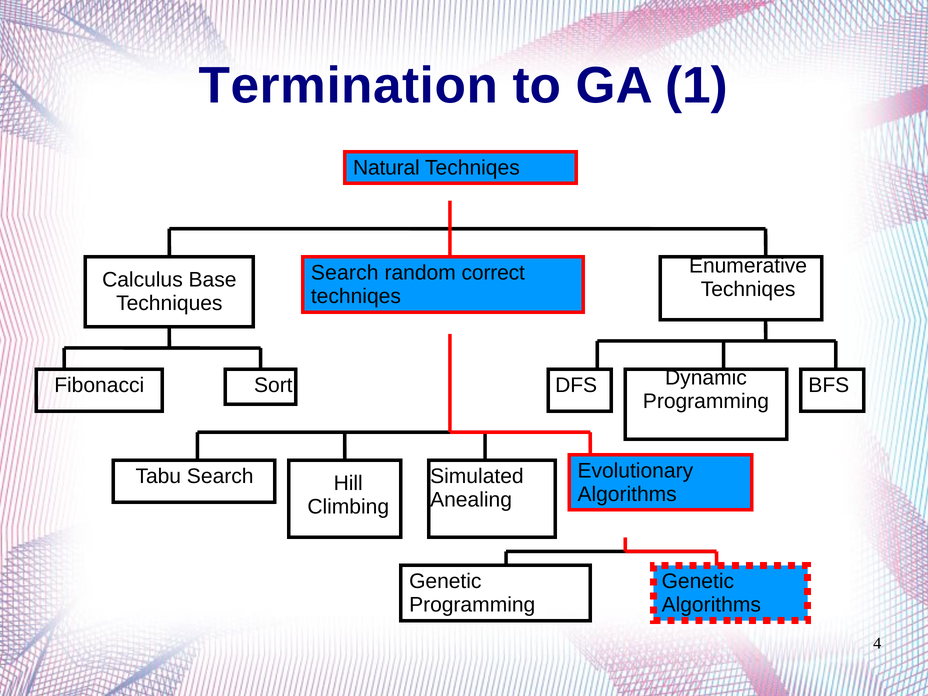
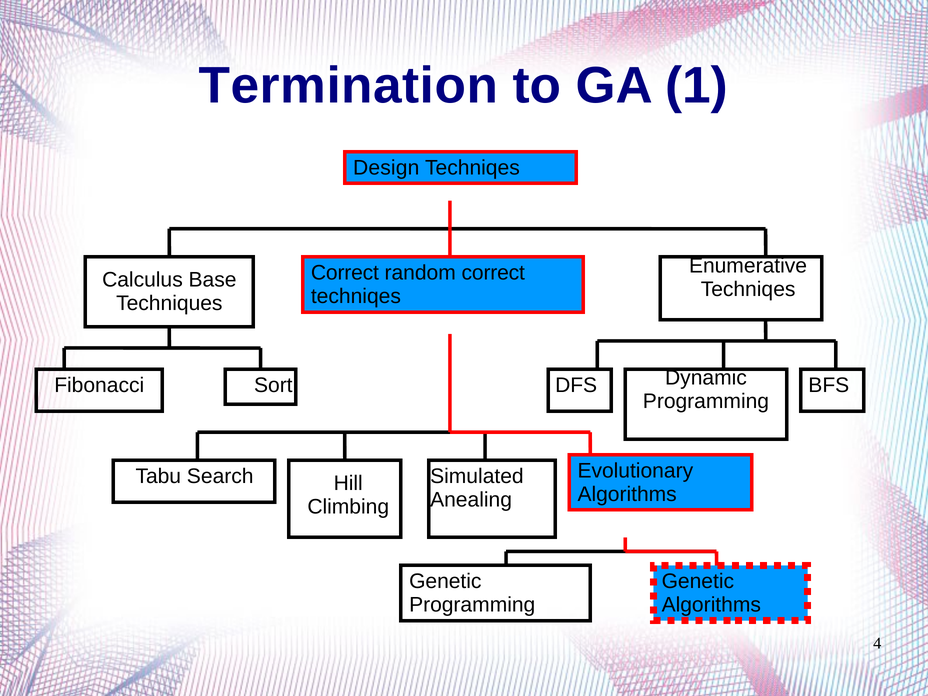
Natural: Natural -> Design (386, 168)
Search: Search -> Correct (345, 273)
